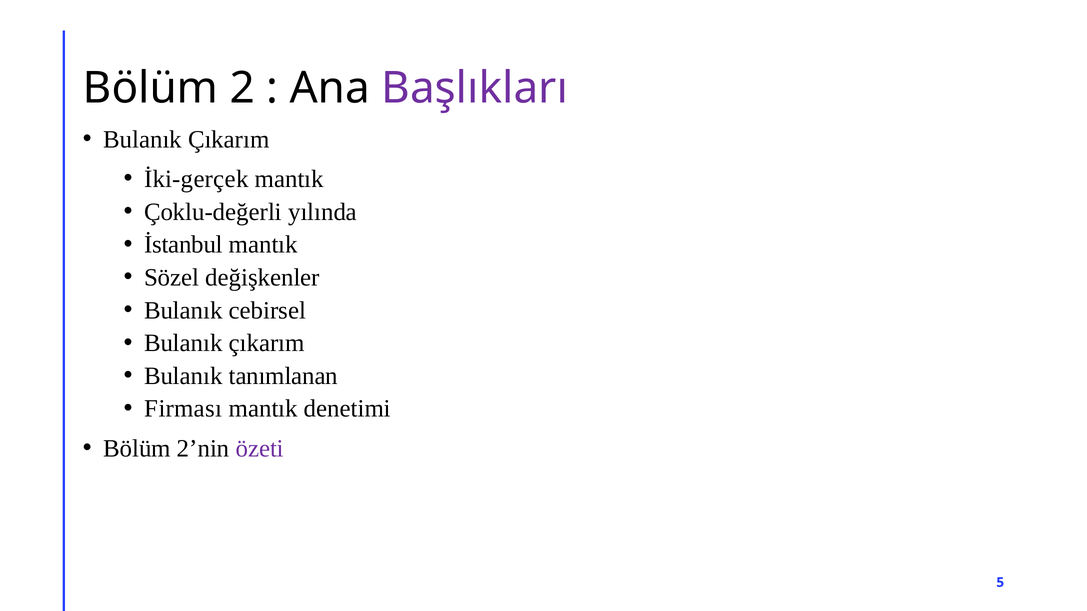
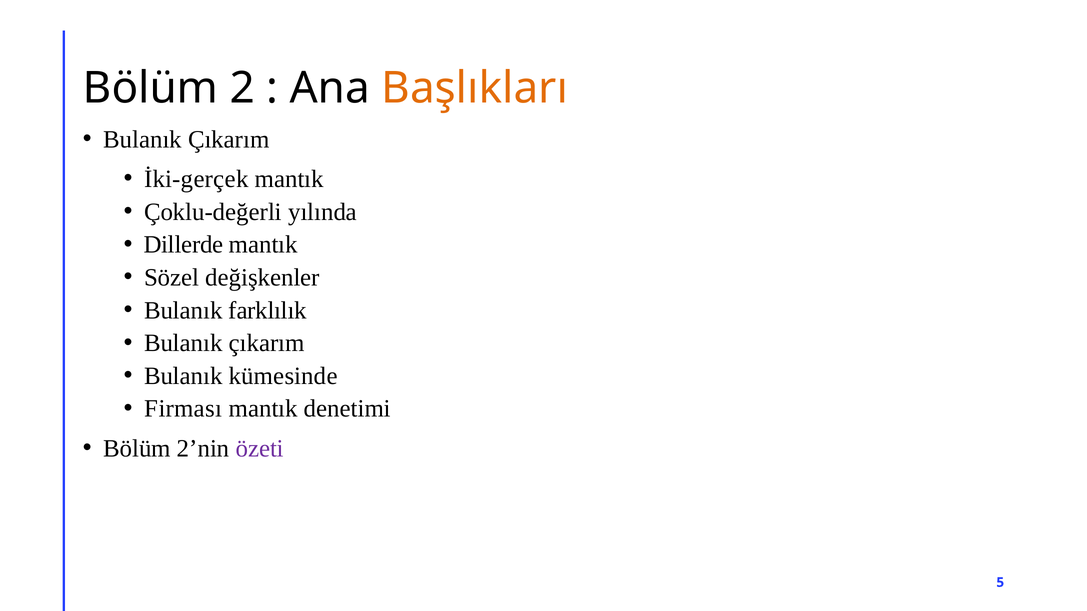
Başlıkları colour: purple -> orange (475, 88)
İstanbul: İstanbul -> Dillerde (183, 245)
cebirsel: cebirsel -> farklılık (268, 311)
tanımlanan: tanımlanan -> kümesinde (283, 376)
